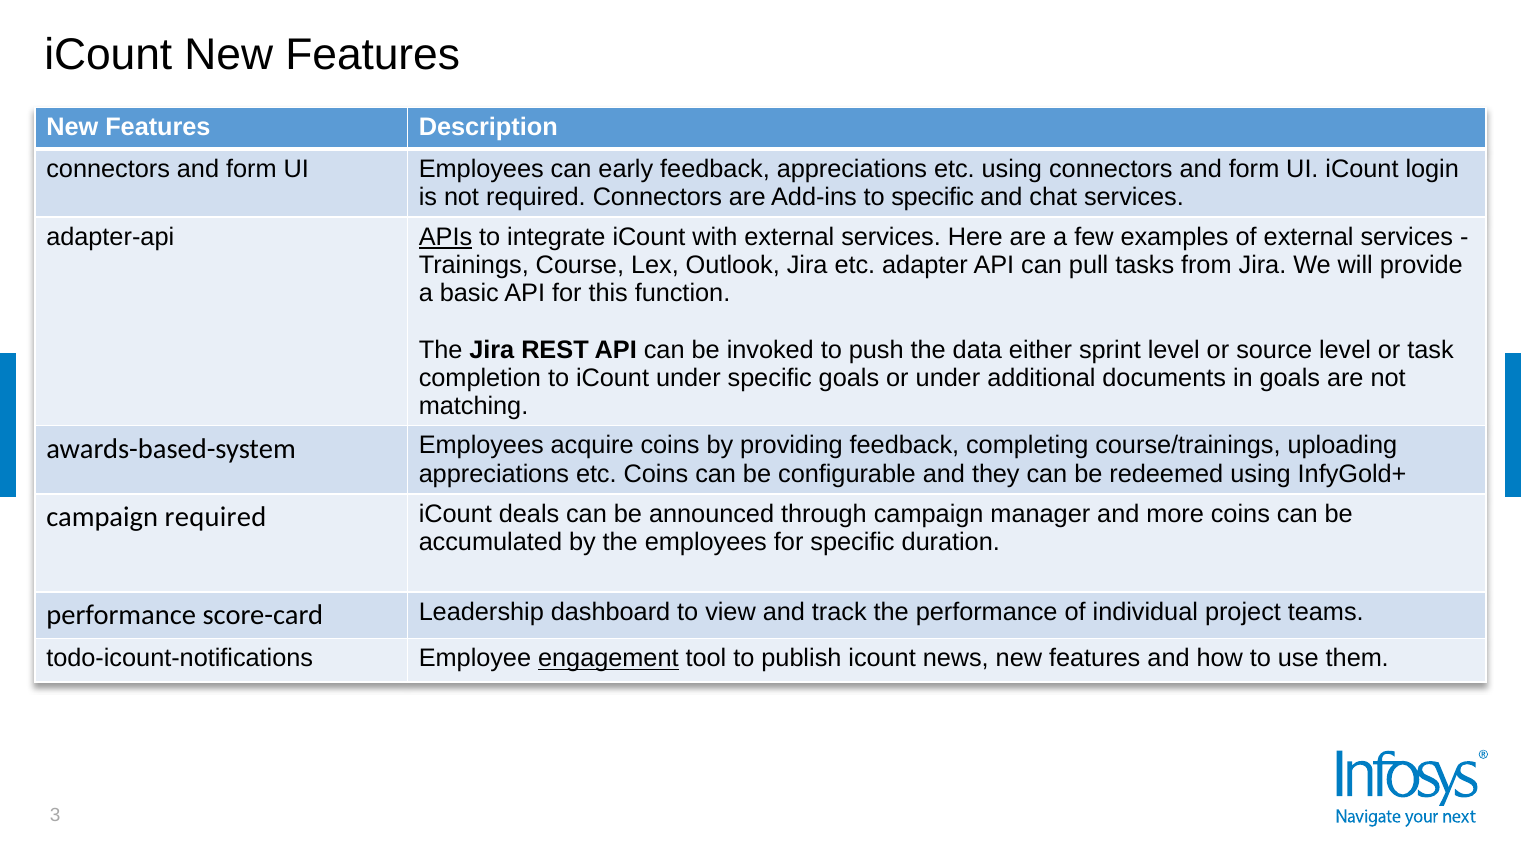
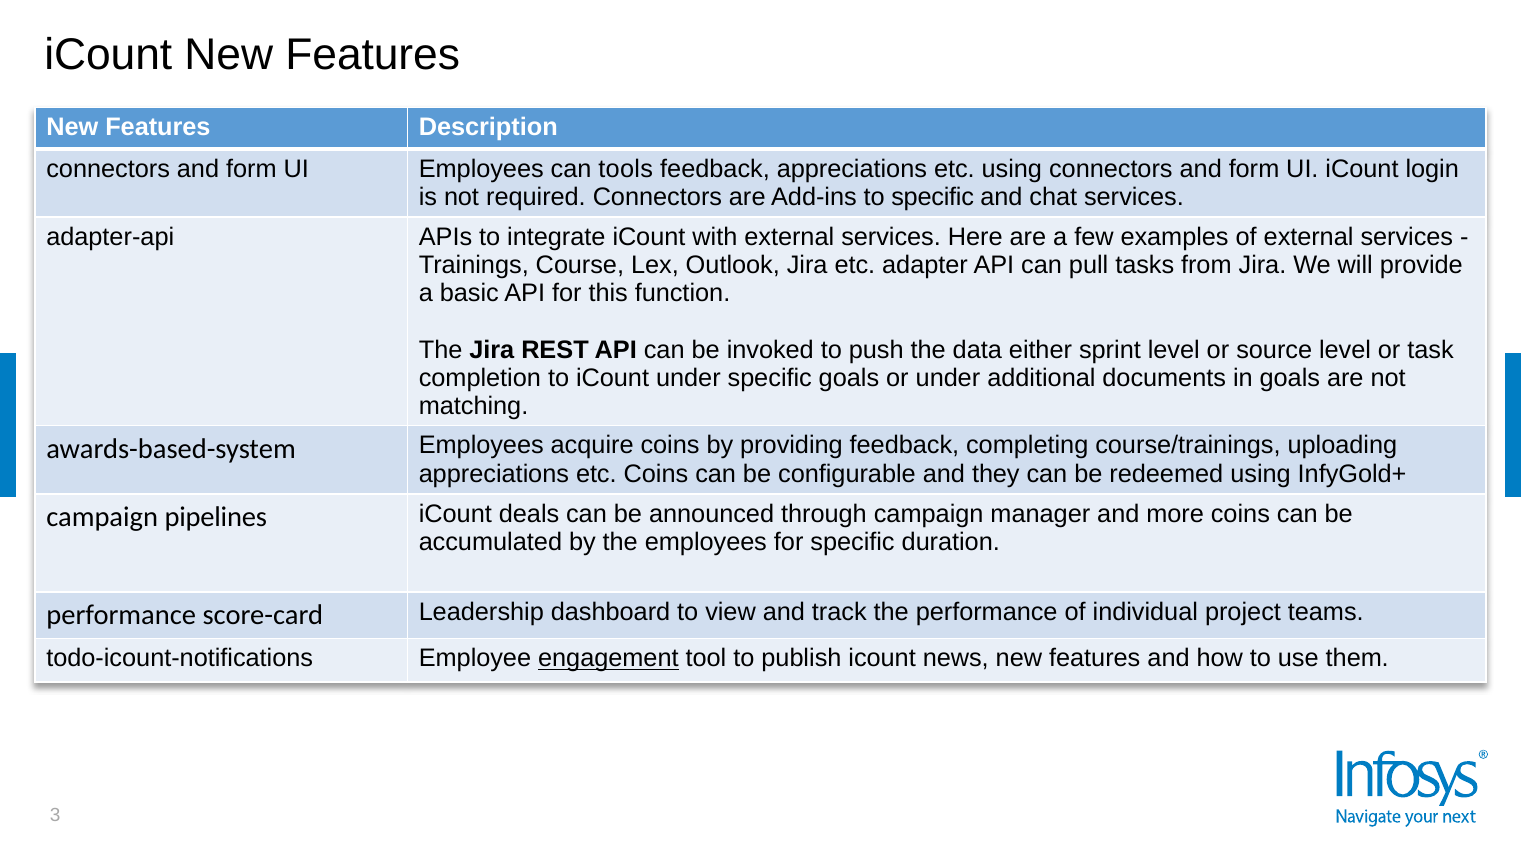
early: early -> tools (626, 169)
APIs underline: present -> none (446, 237)
campaign required: required -> pipelines (216, 518)
